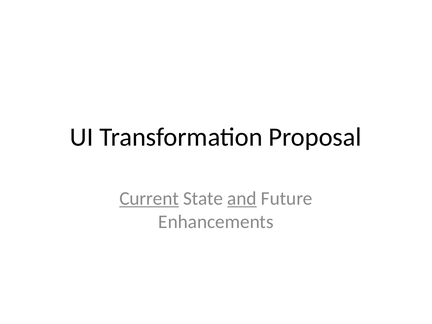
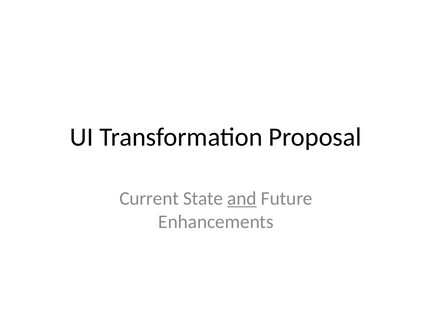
Current underline: present -> none (149, 199)
